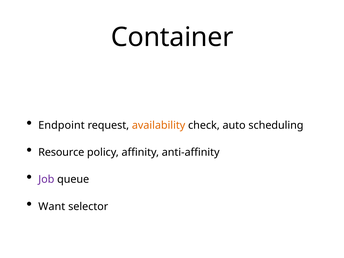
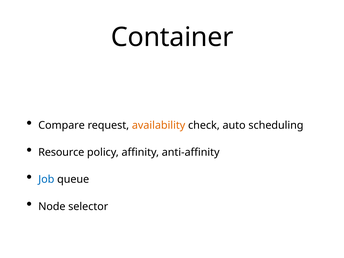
Endpoint: Endpoint -> Compare (62, 125)
Job colour: purple -> blue (46, 179)
Want: Want -> Node (52, 206)
